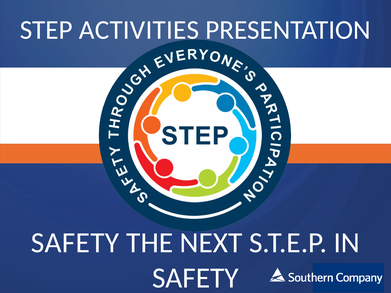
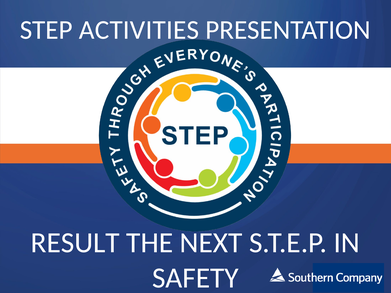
SAFETY: SAFETY -> RESULT (75, 243)
